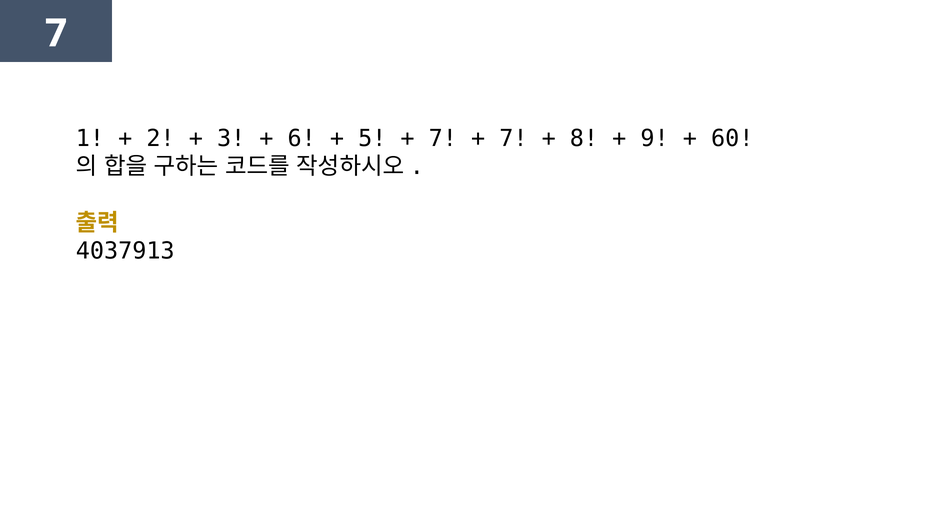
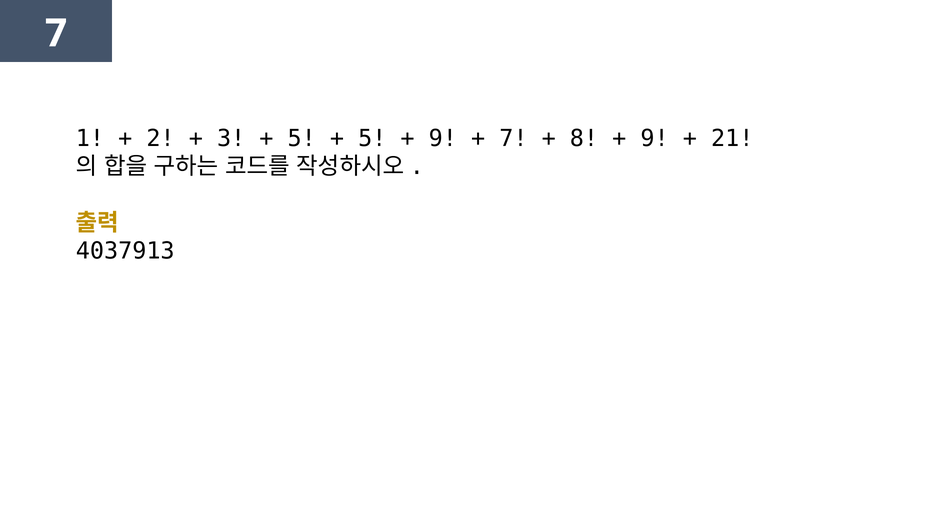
6: 6 -> 5 (302, 138)
7: 7 -> 9 (443, 138)
60: 60 -> 21 (732, 138)
